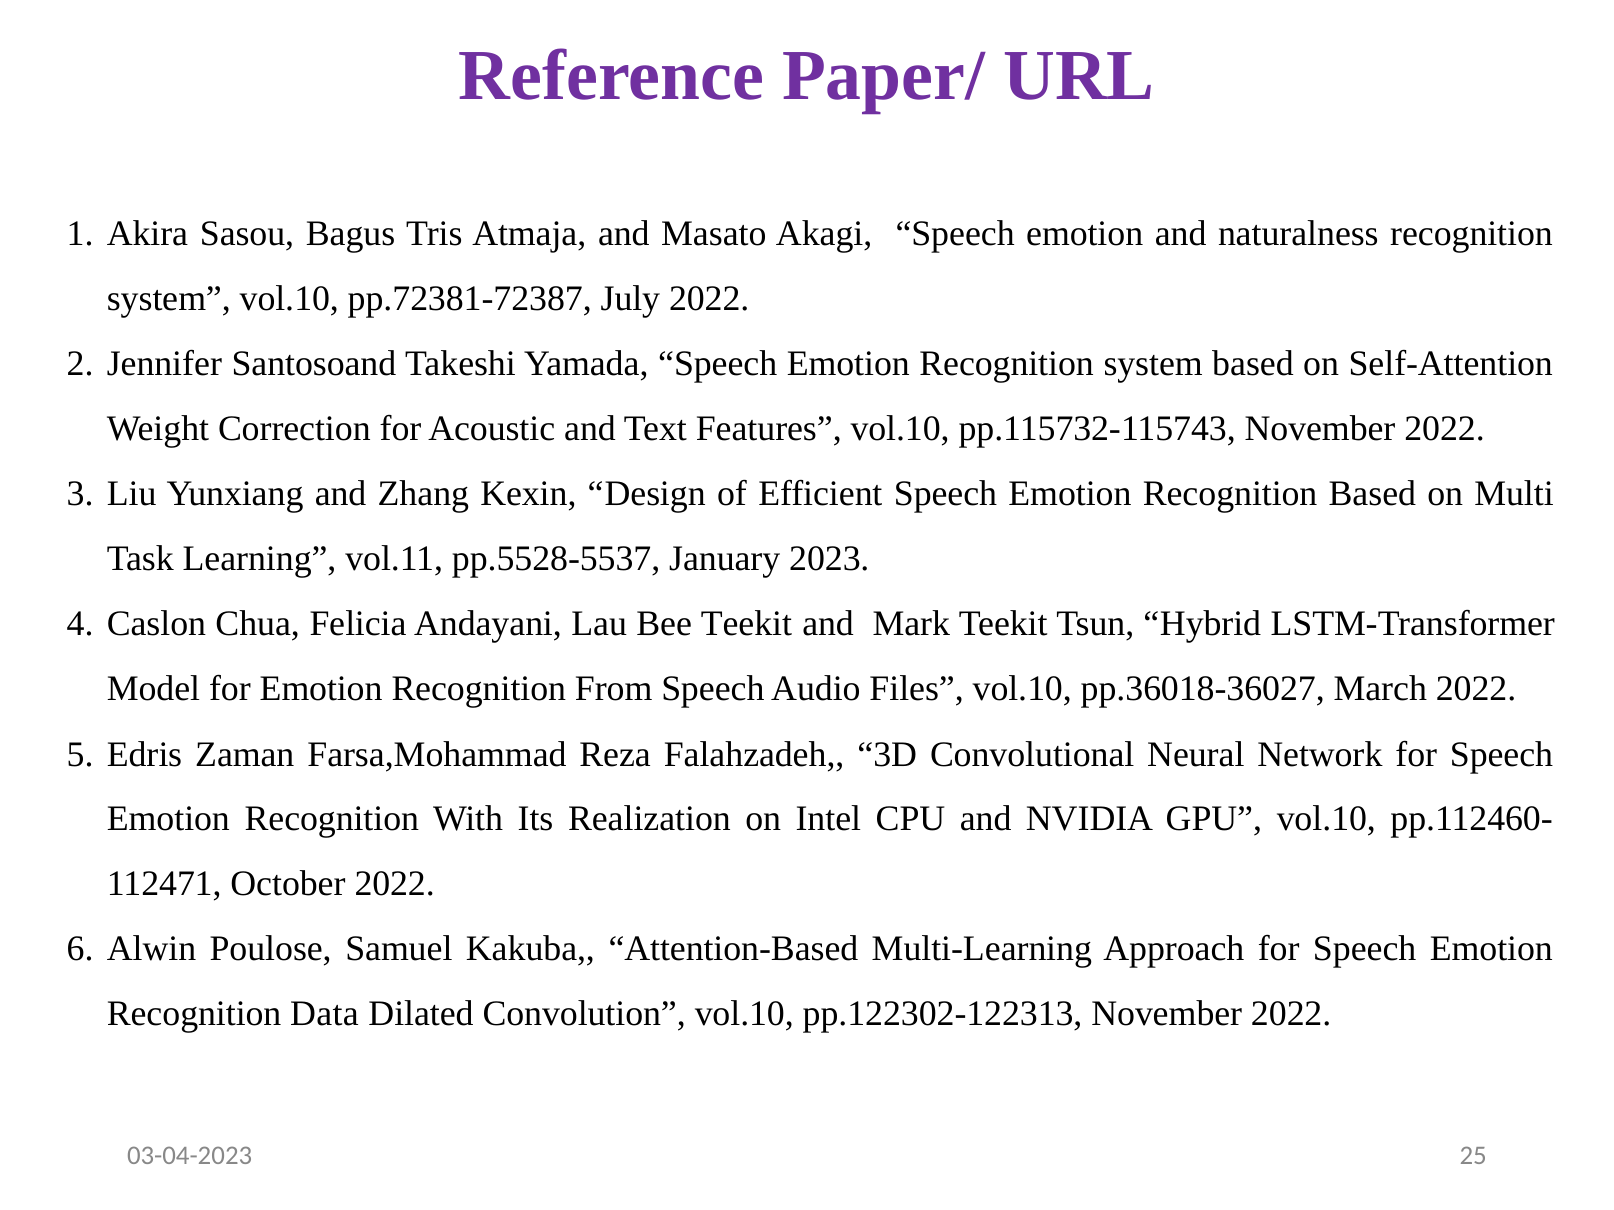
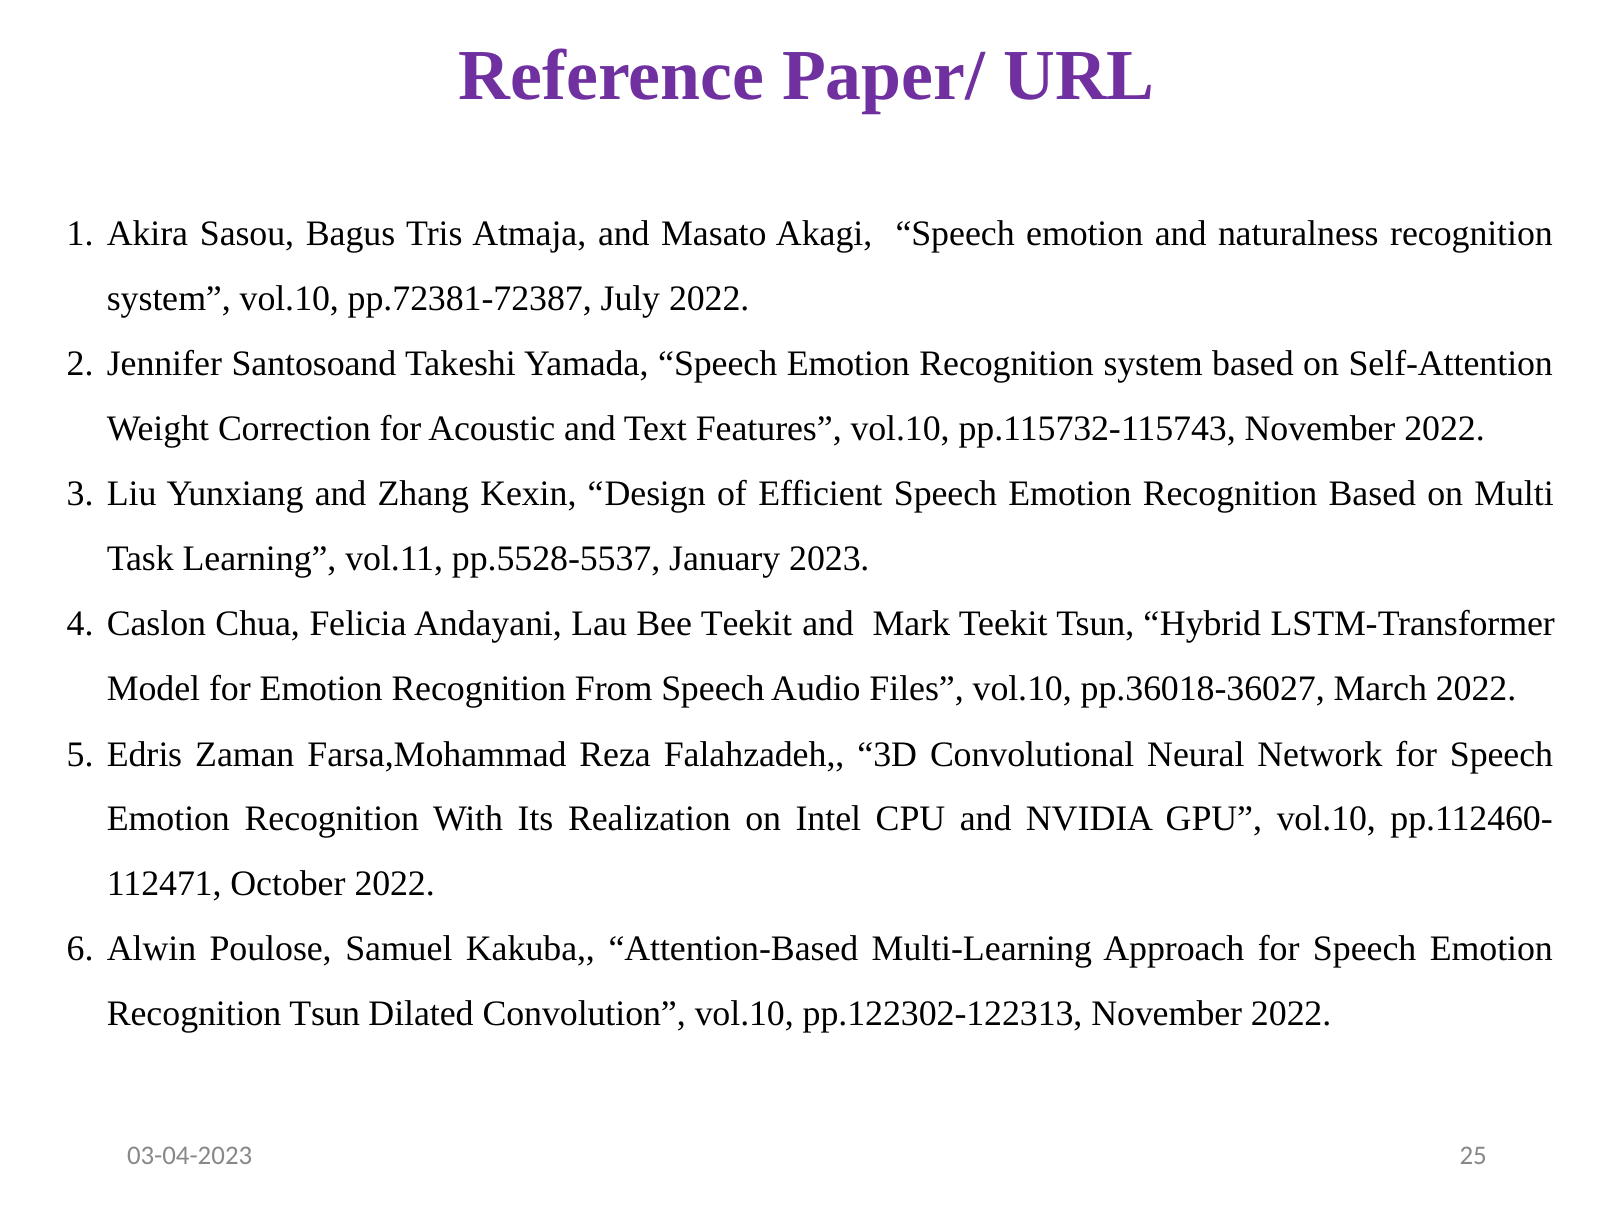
Recognition Data: Data -> Tsun (325, 1014)
